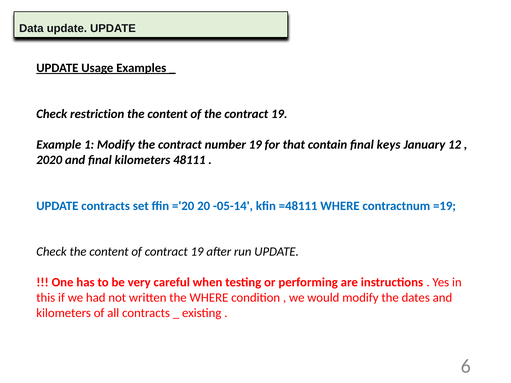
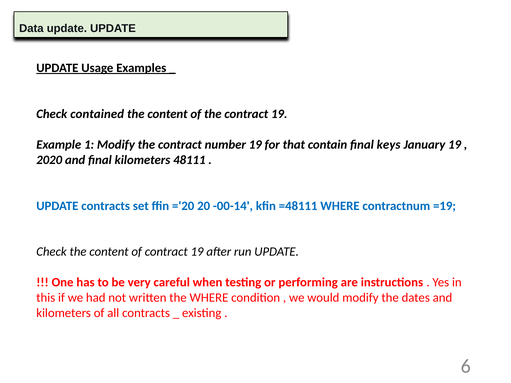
restriction: restriction -> contained (97, 114)
January 12: 12 -> 19 (455, 145)
-05-14: -05-14 -> -00-14 (233, 206)
